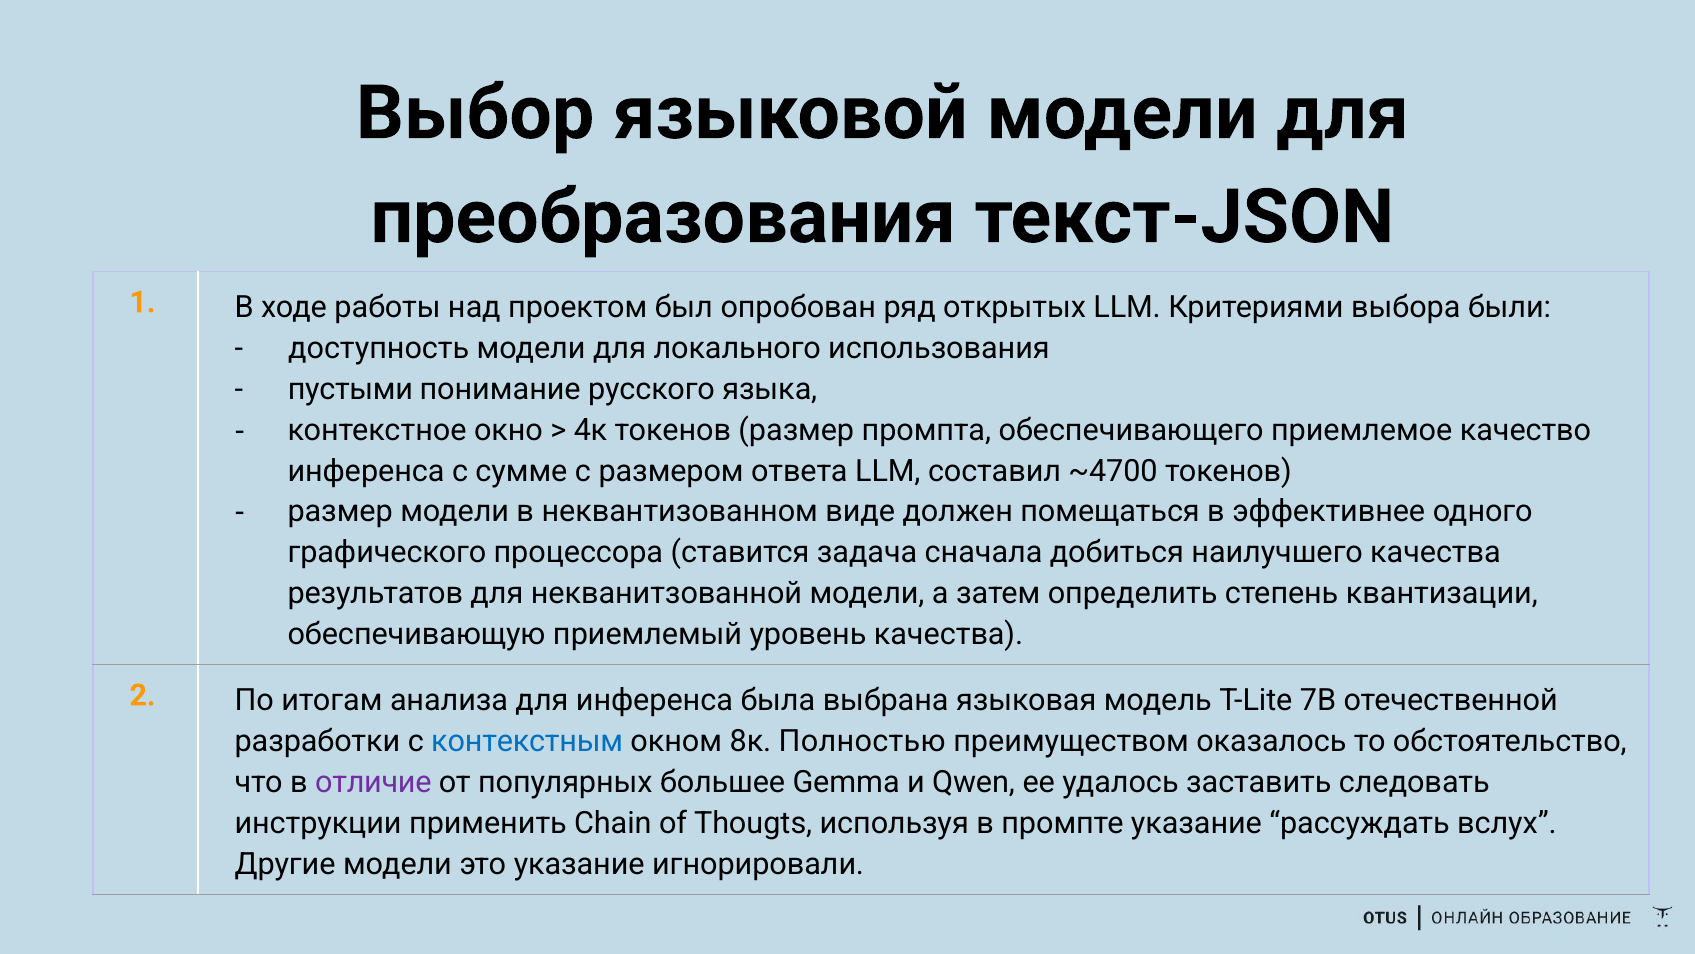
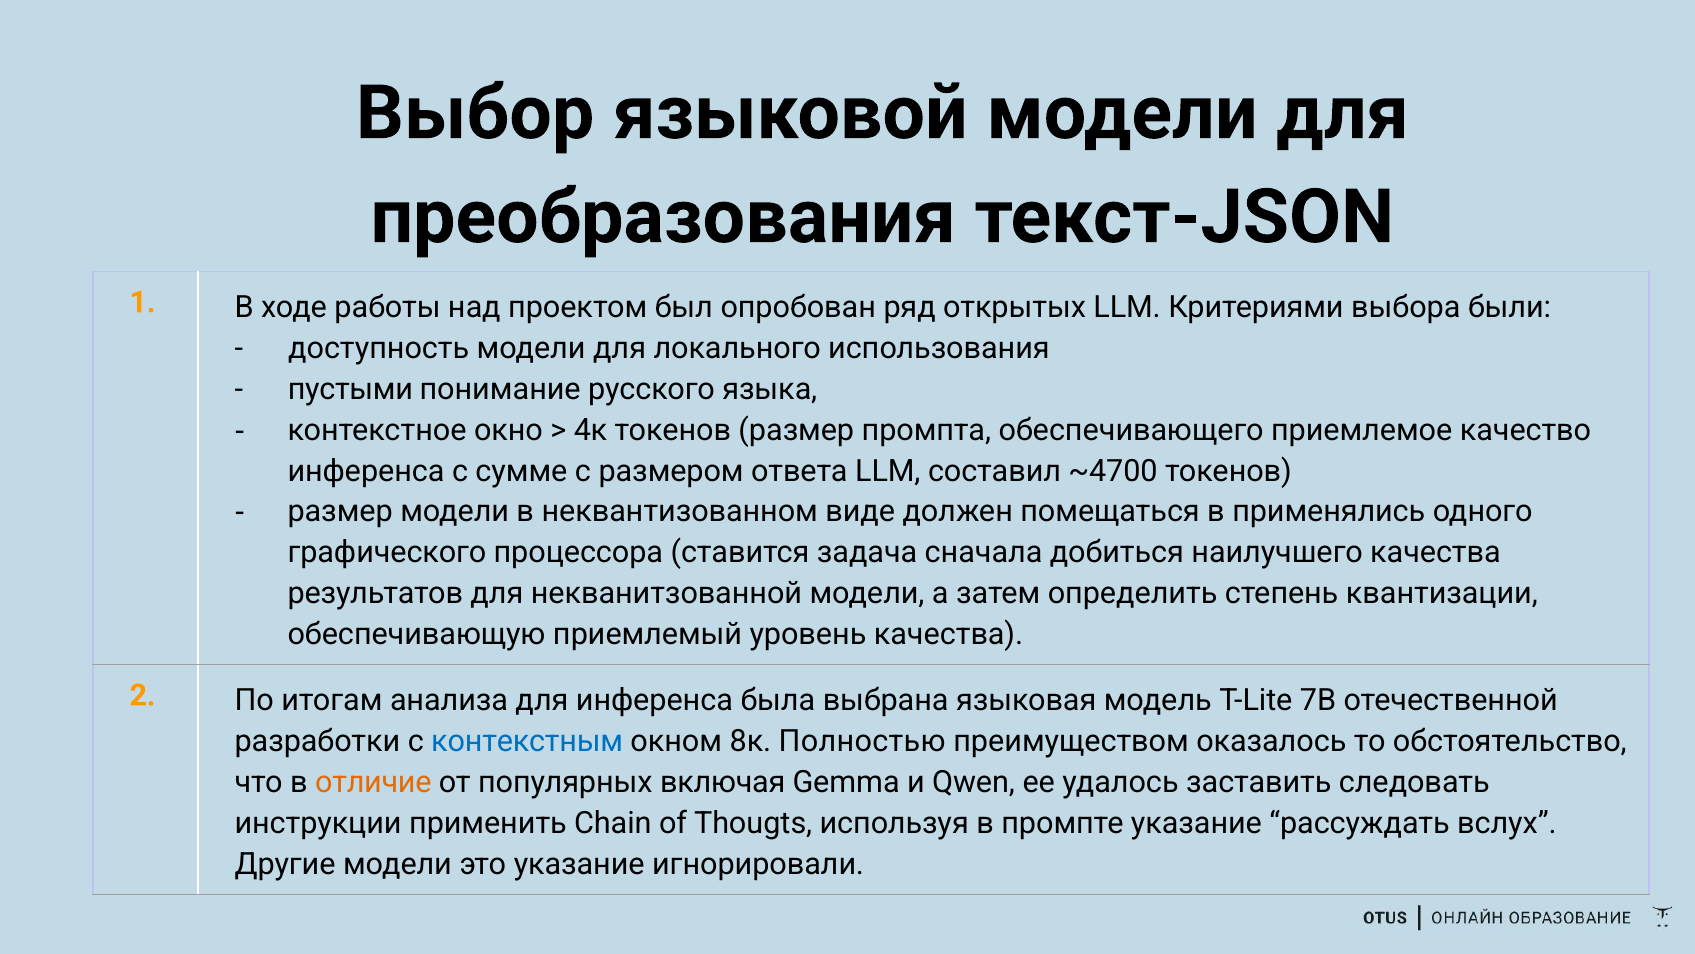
эффективнее: эффективнее -> применялись (1329, 511)
отличие colour: purple -> orange (373, 782)
большее: большее -> включая (723, 782)
